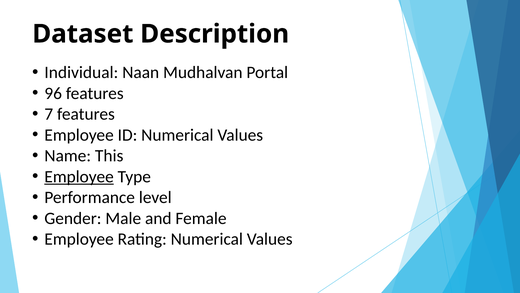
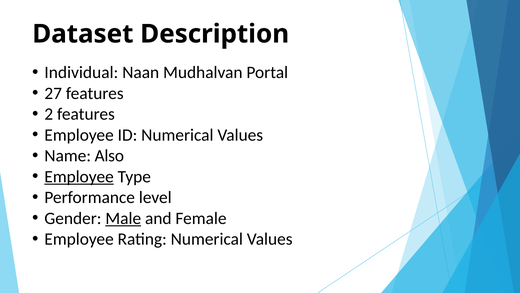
96: 96 -> 27 (53, 93)
7: 7 -> 2 (49, 114)
This: This -> Also (109, 156)
Male underline: none -> present (123, 218)
